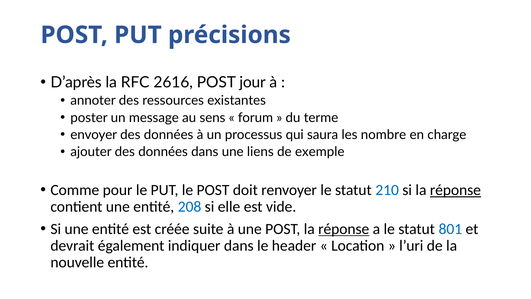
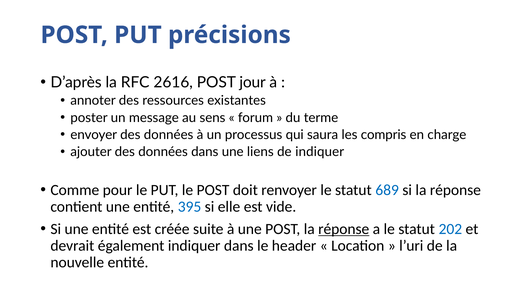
nombre: nombre -> compris (384, 135)
de exemple: exemple -> indiquer (320, 152)
210: 210 -> 689 (387, 190)
réponse underline: present -> none (455, 190)
208: 208 -> 395 (190, 207)
801: 801 -> 202 (450, 229)
